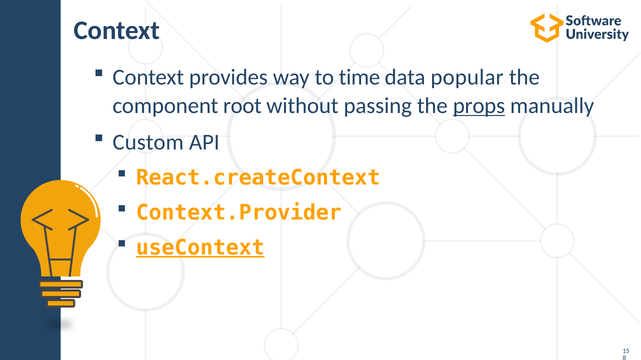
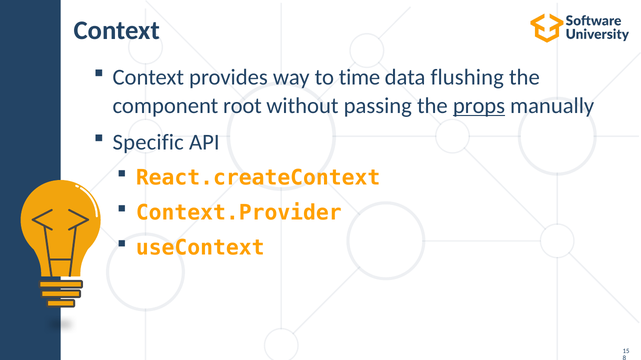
popular: popular -> flushing (467, 77)
Custom: Custom -> Specific (148, 143)
useContext underline: present -> none (200, 248)
